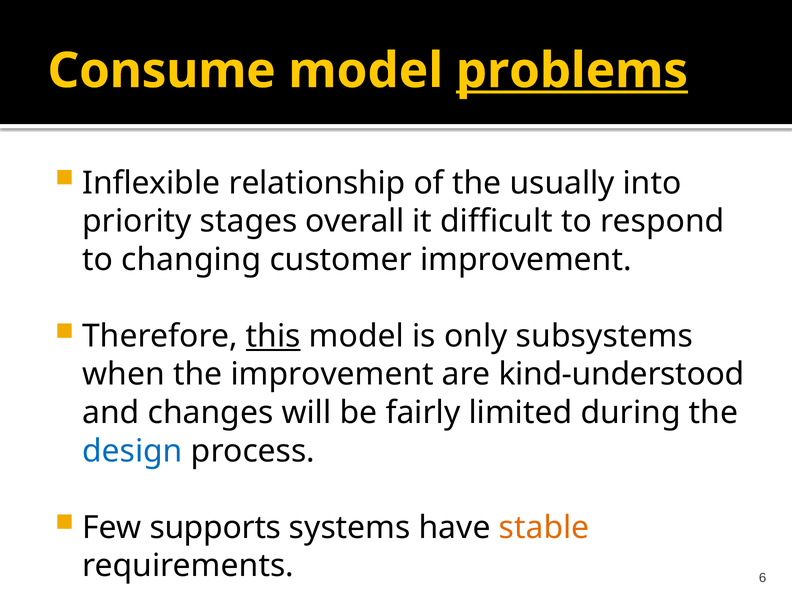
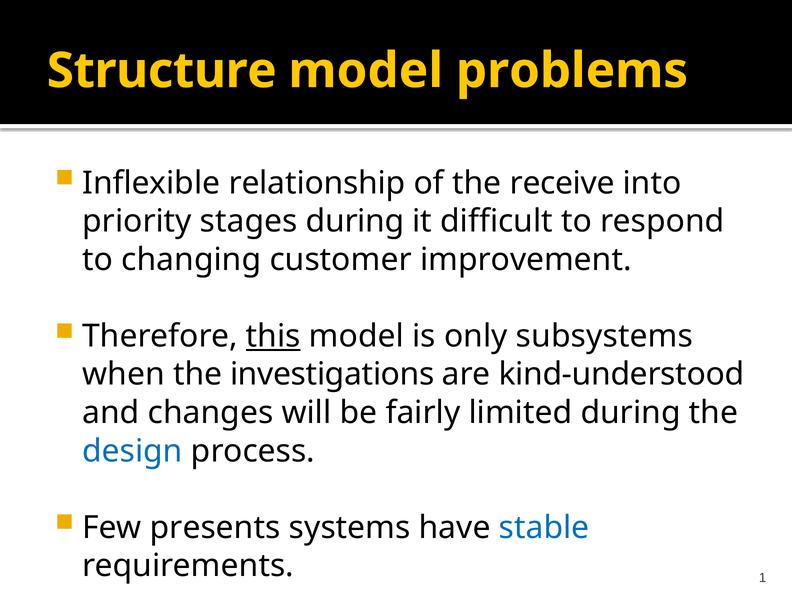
Consume: Consume -> Structure (162, 71)
problems underline: present -> none (572, 71)
usually: usually -> receive (562, 183)
stages overall: overall -> during (355, 221)
the improvement: improvement -> investigations (332, 374)
supports: supports -> presents (215, 528)
stable colour: orange -> blue (544, 528)
6: 6 -> 1 (763, 578)
